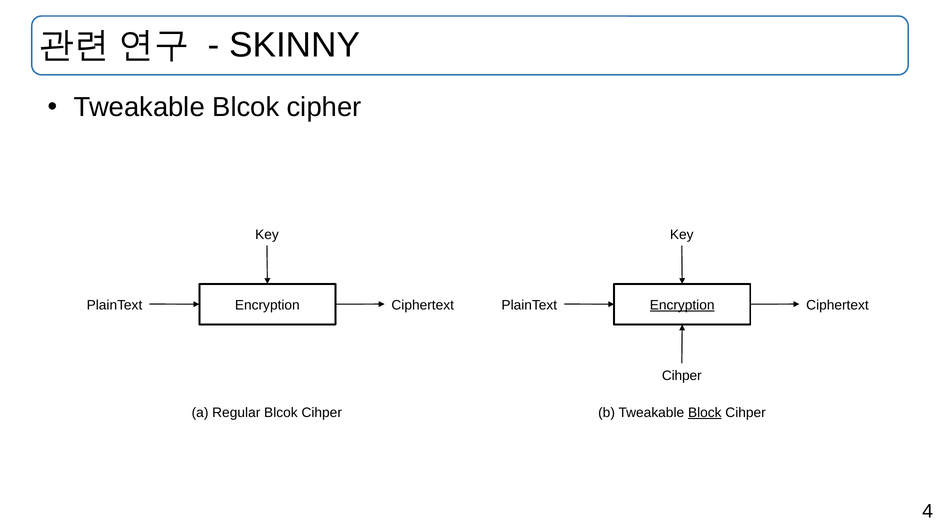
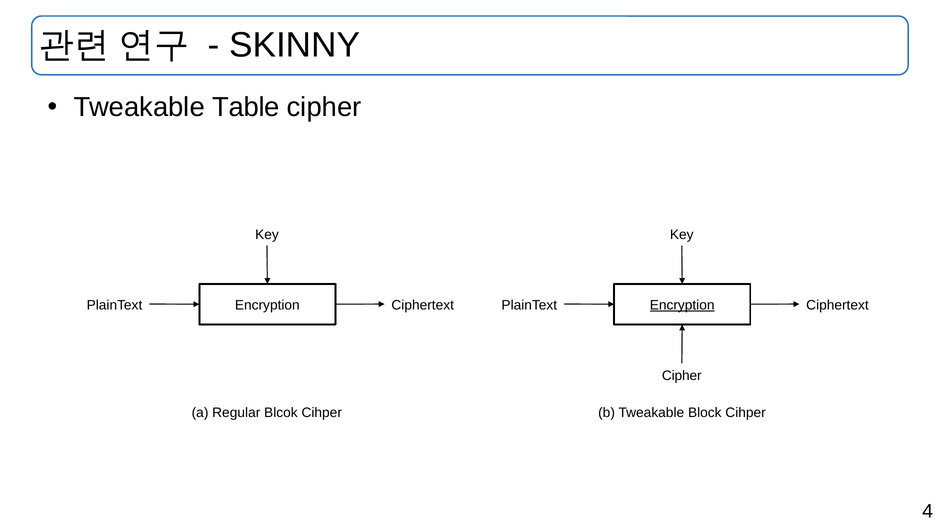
Tweakable Blcok: Blcok -> Table (246, 107)
Cihper: Cihper -> Cipher (682, 376)
Block underline: present -> none (705, 413)
